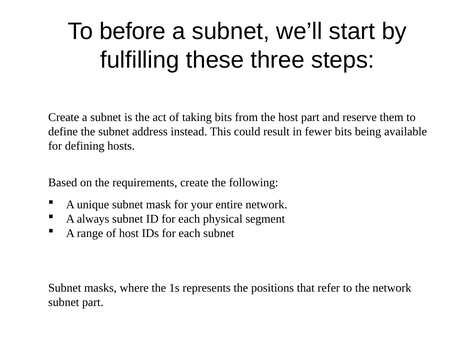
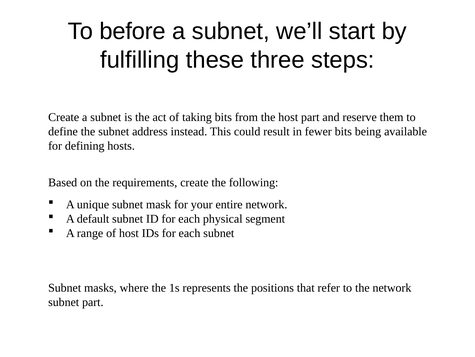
always: always -> default (93, 219)
